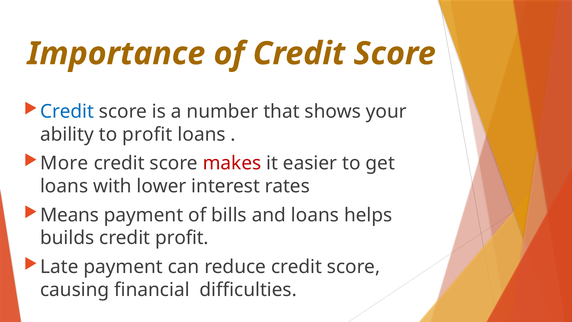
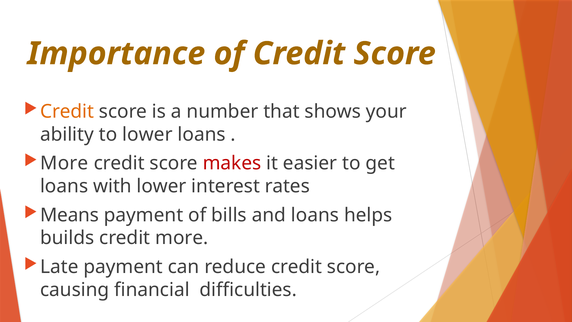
Credit colour: blue -> orange (67, 111)
to profit: profit -> lower (147, 134)
credit profit: profit -> more (182, 238)
